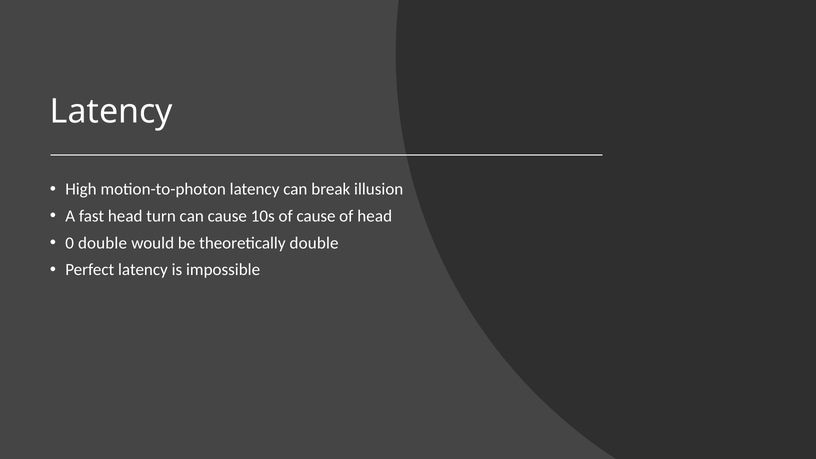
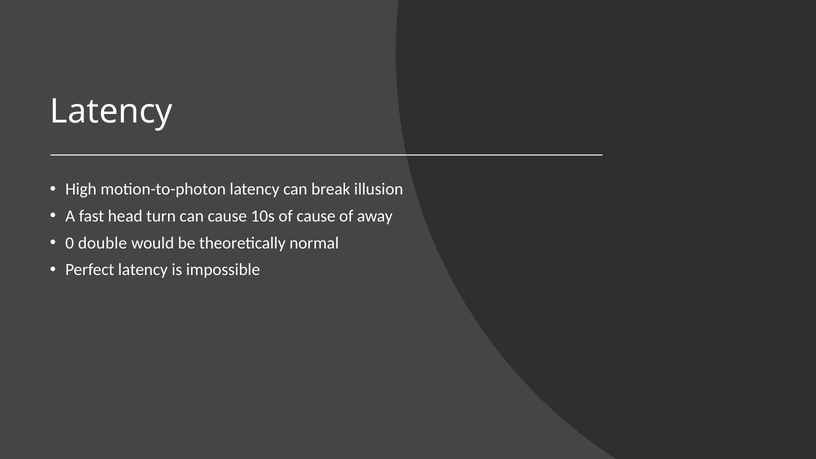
of head: head -> away (375, 216)
theoretically double: double -> normal (314, 243)
